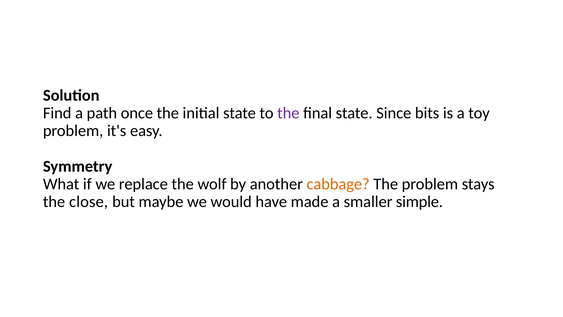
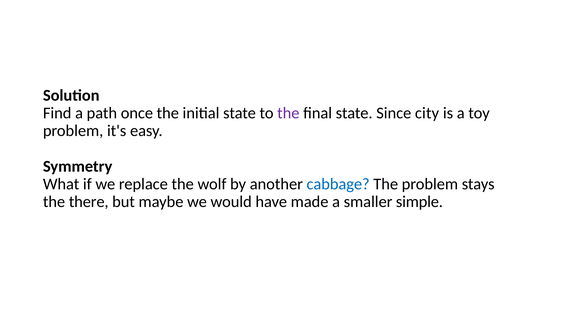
bits: bits -> city (427, 113)
cabbage colour: orange -> blue (338, 184)
close: close -> there (89, 202)
